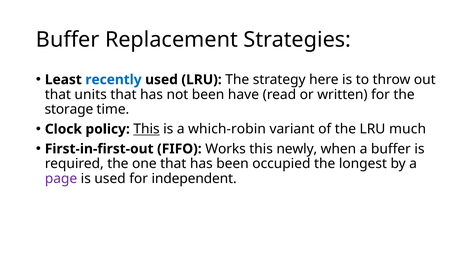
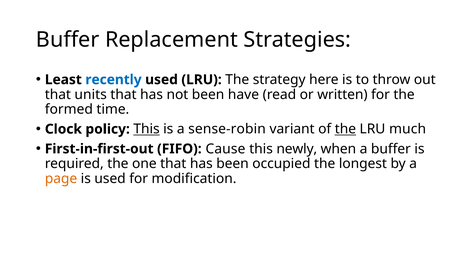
storage: storage -> formed (69, 110)
which-robin: which-robin -> sense-robin (227, 129)
the underline: none -> present (345, 129)
Works: Works -> Cause (225, 149)
page colour: purple -> orange (61, 179)
independent: independent -> modification (194, 179)
